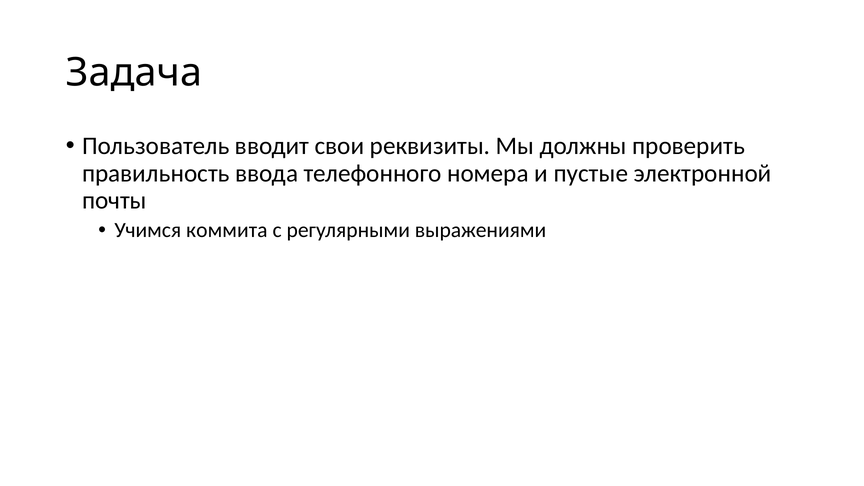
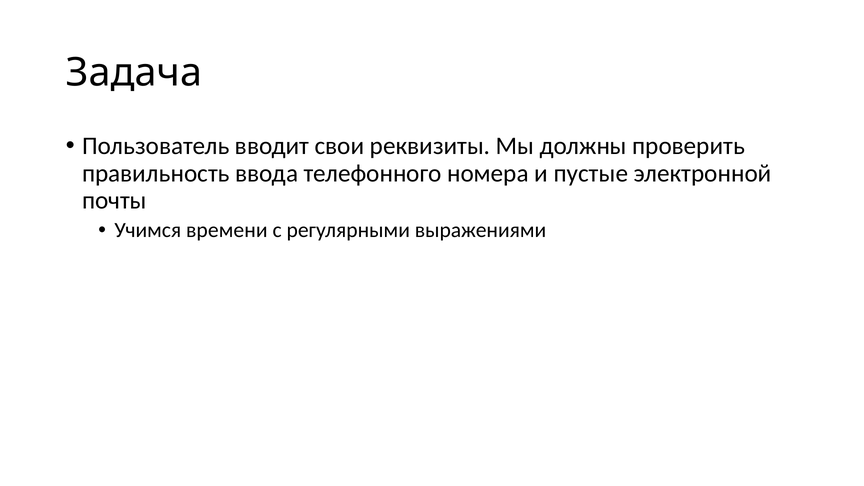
коммита: коммита -> времени (227, 230)
